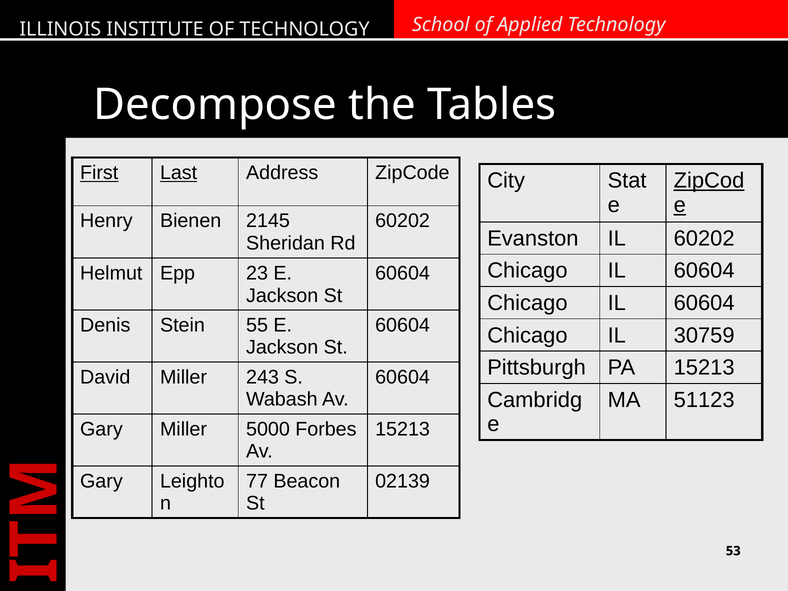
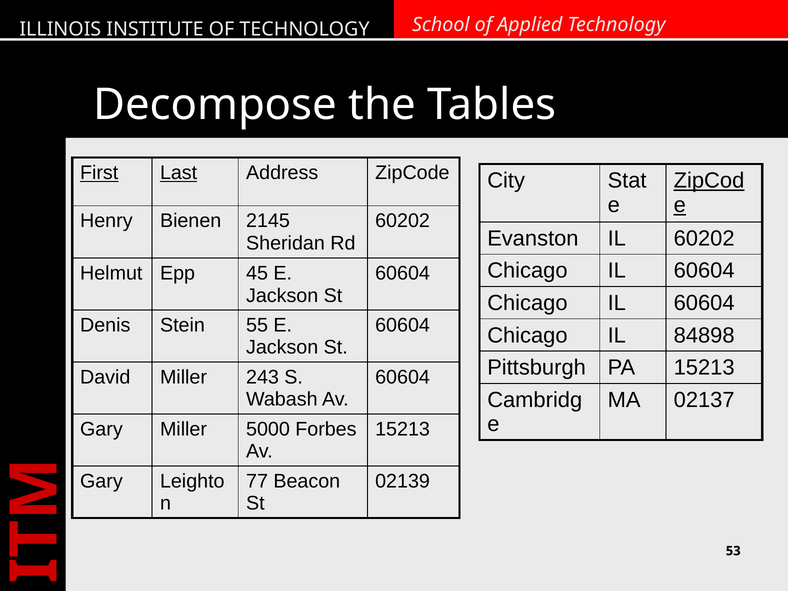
23: 23 -> 45 (257, 273)
30759: 30759 -> 84898 (704, 335)
51123: 51123 -> 02137 (704, 400)
